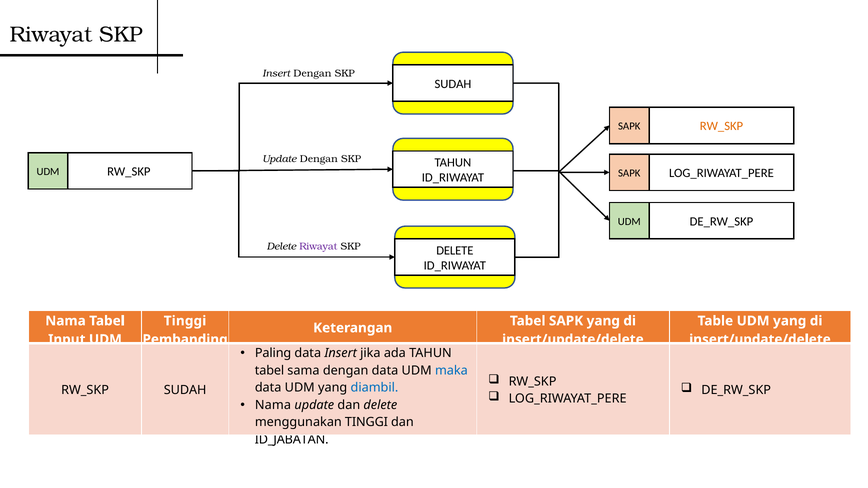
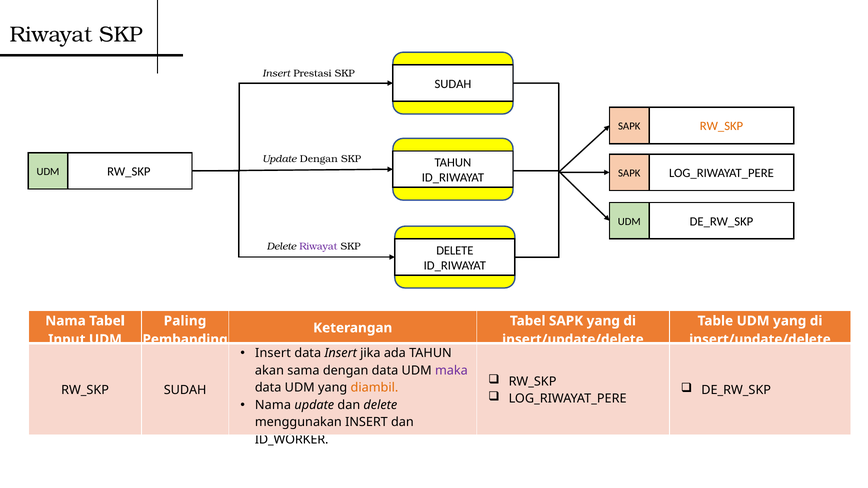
Insert Dengan: Dengan -> Prestasi (312, 74)
Tinggi: Tinggi -> Paling (185, 321)
Paling: Paling -> Insert (273, 353)
tabel: tabel -> akan (269, 371)
maka colour: blue -> purple (451, 371)
diambil colour: blue -> orange (374, 388)
menggunakan TINGGI: TINGGI -> INSERT (366, 422)
ID_JABATAN: ID_JABATAN -> ID_WORKER (292, 440)
